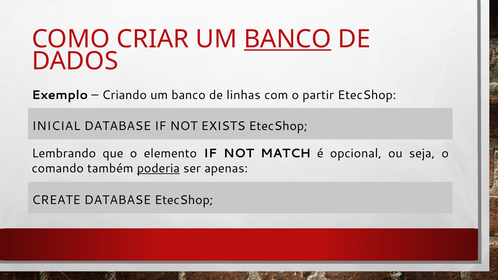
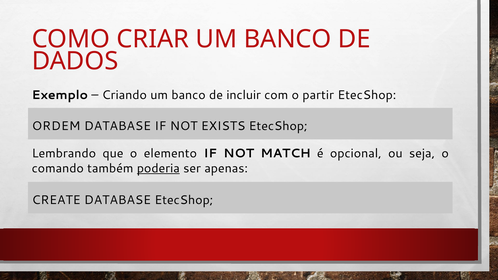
BANCO underline: present -> none (288, 39)
linhas: linhas -> incluir (244, 95)
INICIAL: INICIAL -> ORDEM (56, 126)
